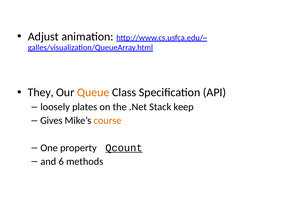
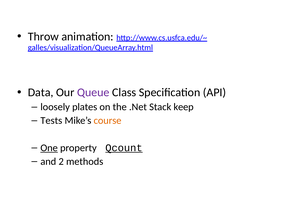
Adjust: Adjust -> Throw (43, 37)
They: They -> Data (41, 93)
Queue colour: orange -> purple (93, 93)
Gives: Gives -> Tests (51, 121)
One underline: none -> present (49, 148)
6: 6 -> 2 (61, 162)
